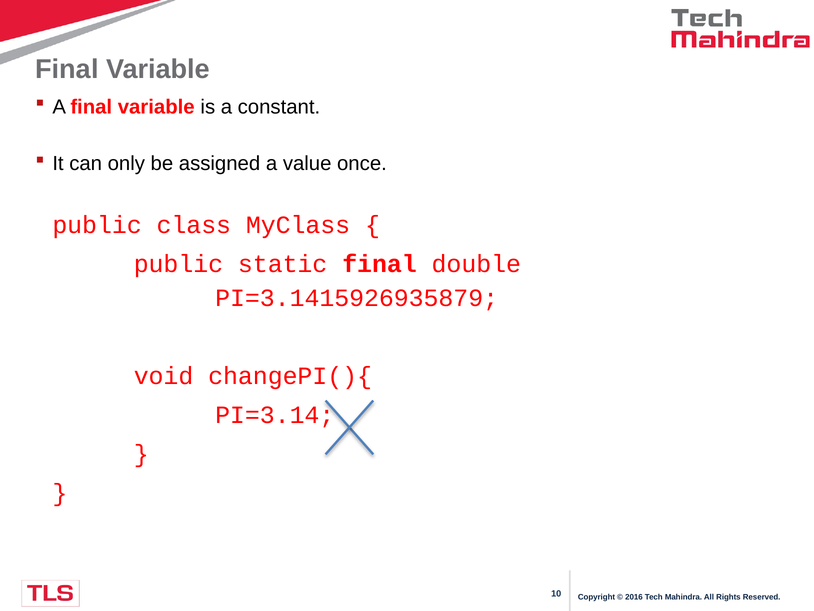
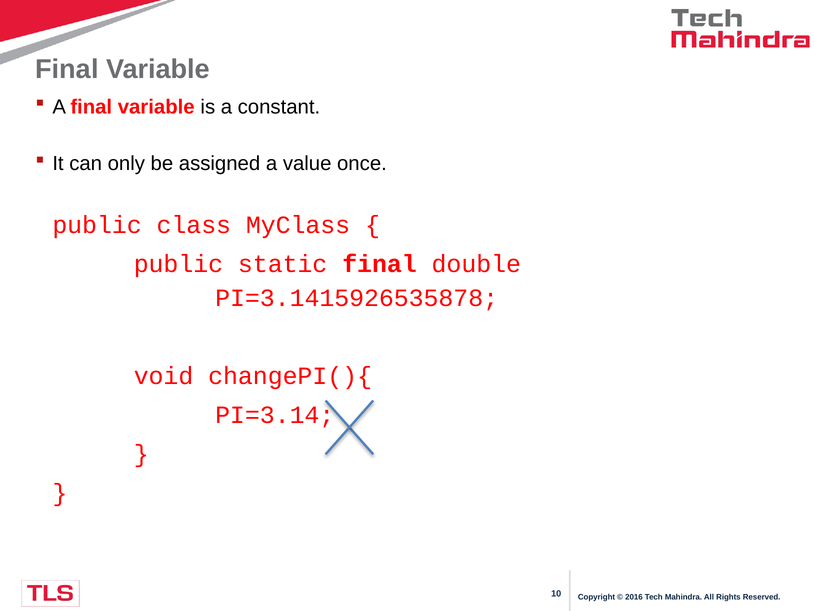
PI=3.1415926935879: PI=3.1415926935879 -> PI=3.1415926535878 (357, 298)
